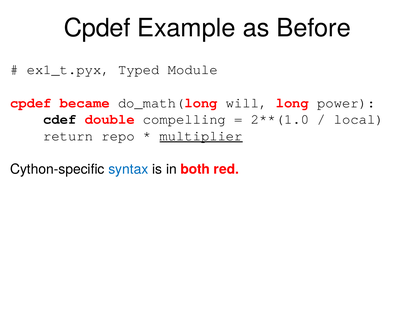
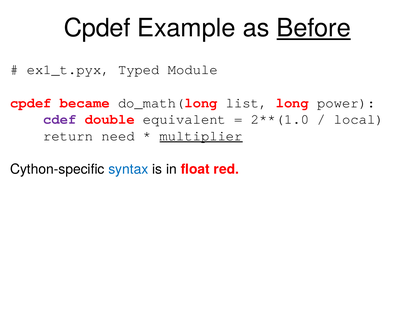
Before underline: none -> present (314, 28)
will: will -> list (247, 103)
cdef colour: black -> purple (60, 119)
compelling: compelling -> equivalent (184, 119)
repo: repo -> need (118, 136)
both: both -> float (195, 169)
